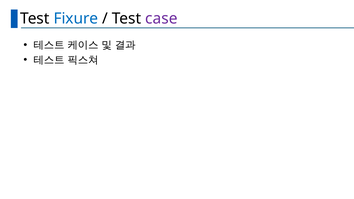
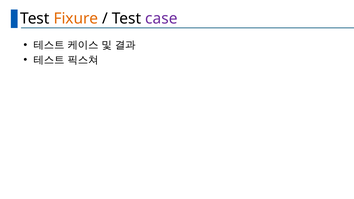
Fixure colour: blue -> orange (76, 19)
